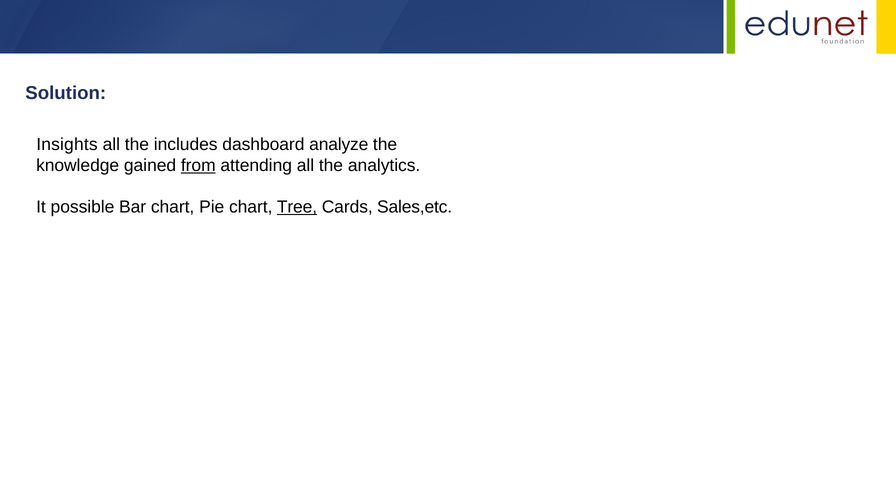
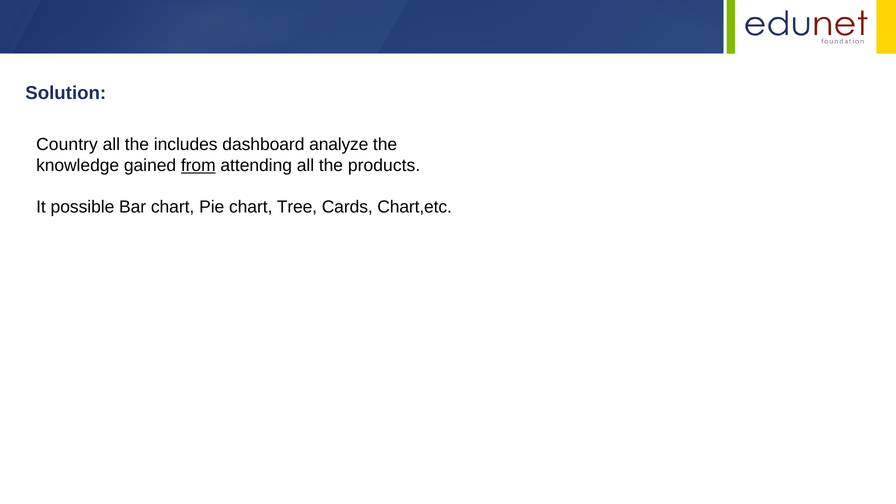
Insights: Insights -> Country (67, 144)
analytics: analytics -> products (384, 165)
Tree underline: present -> none (297, 207)
Sales,etc: Sales,etc -> Chart,etc (415, 207)
